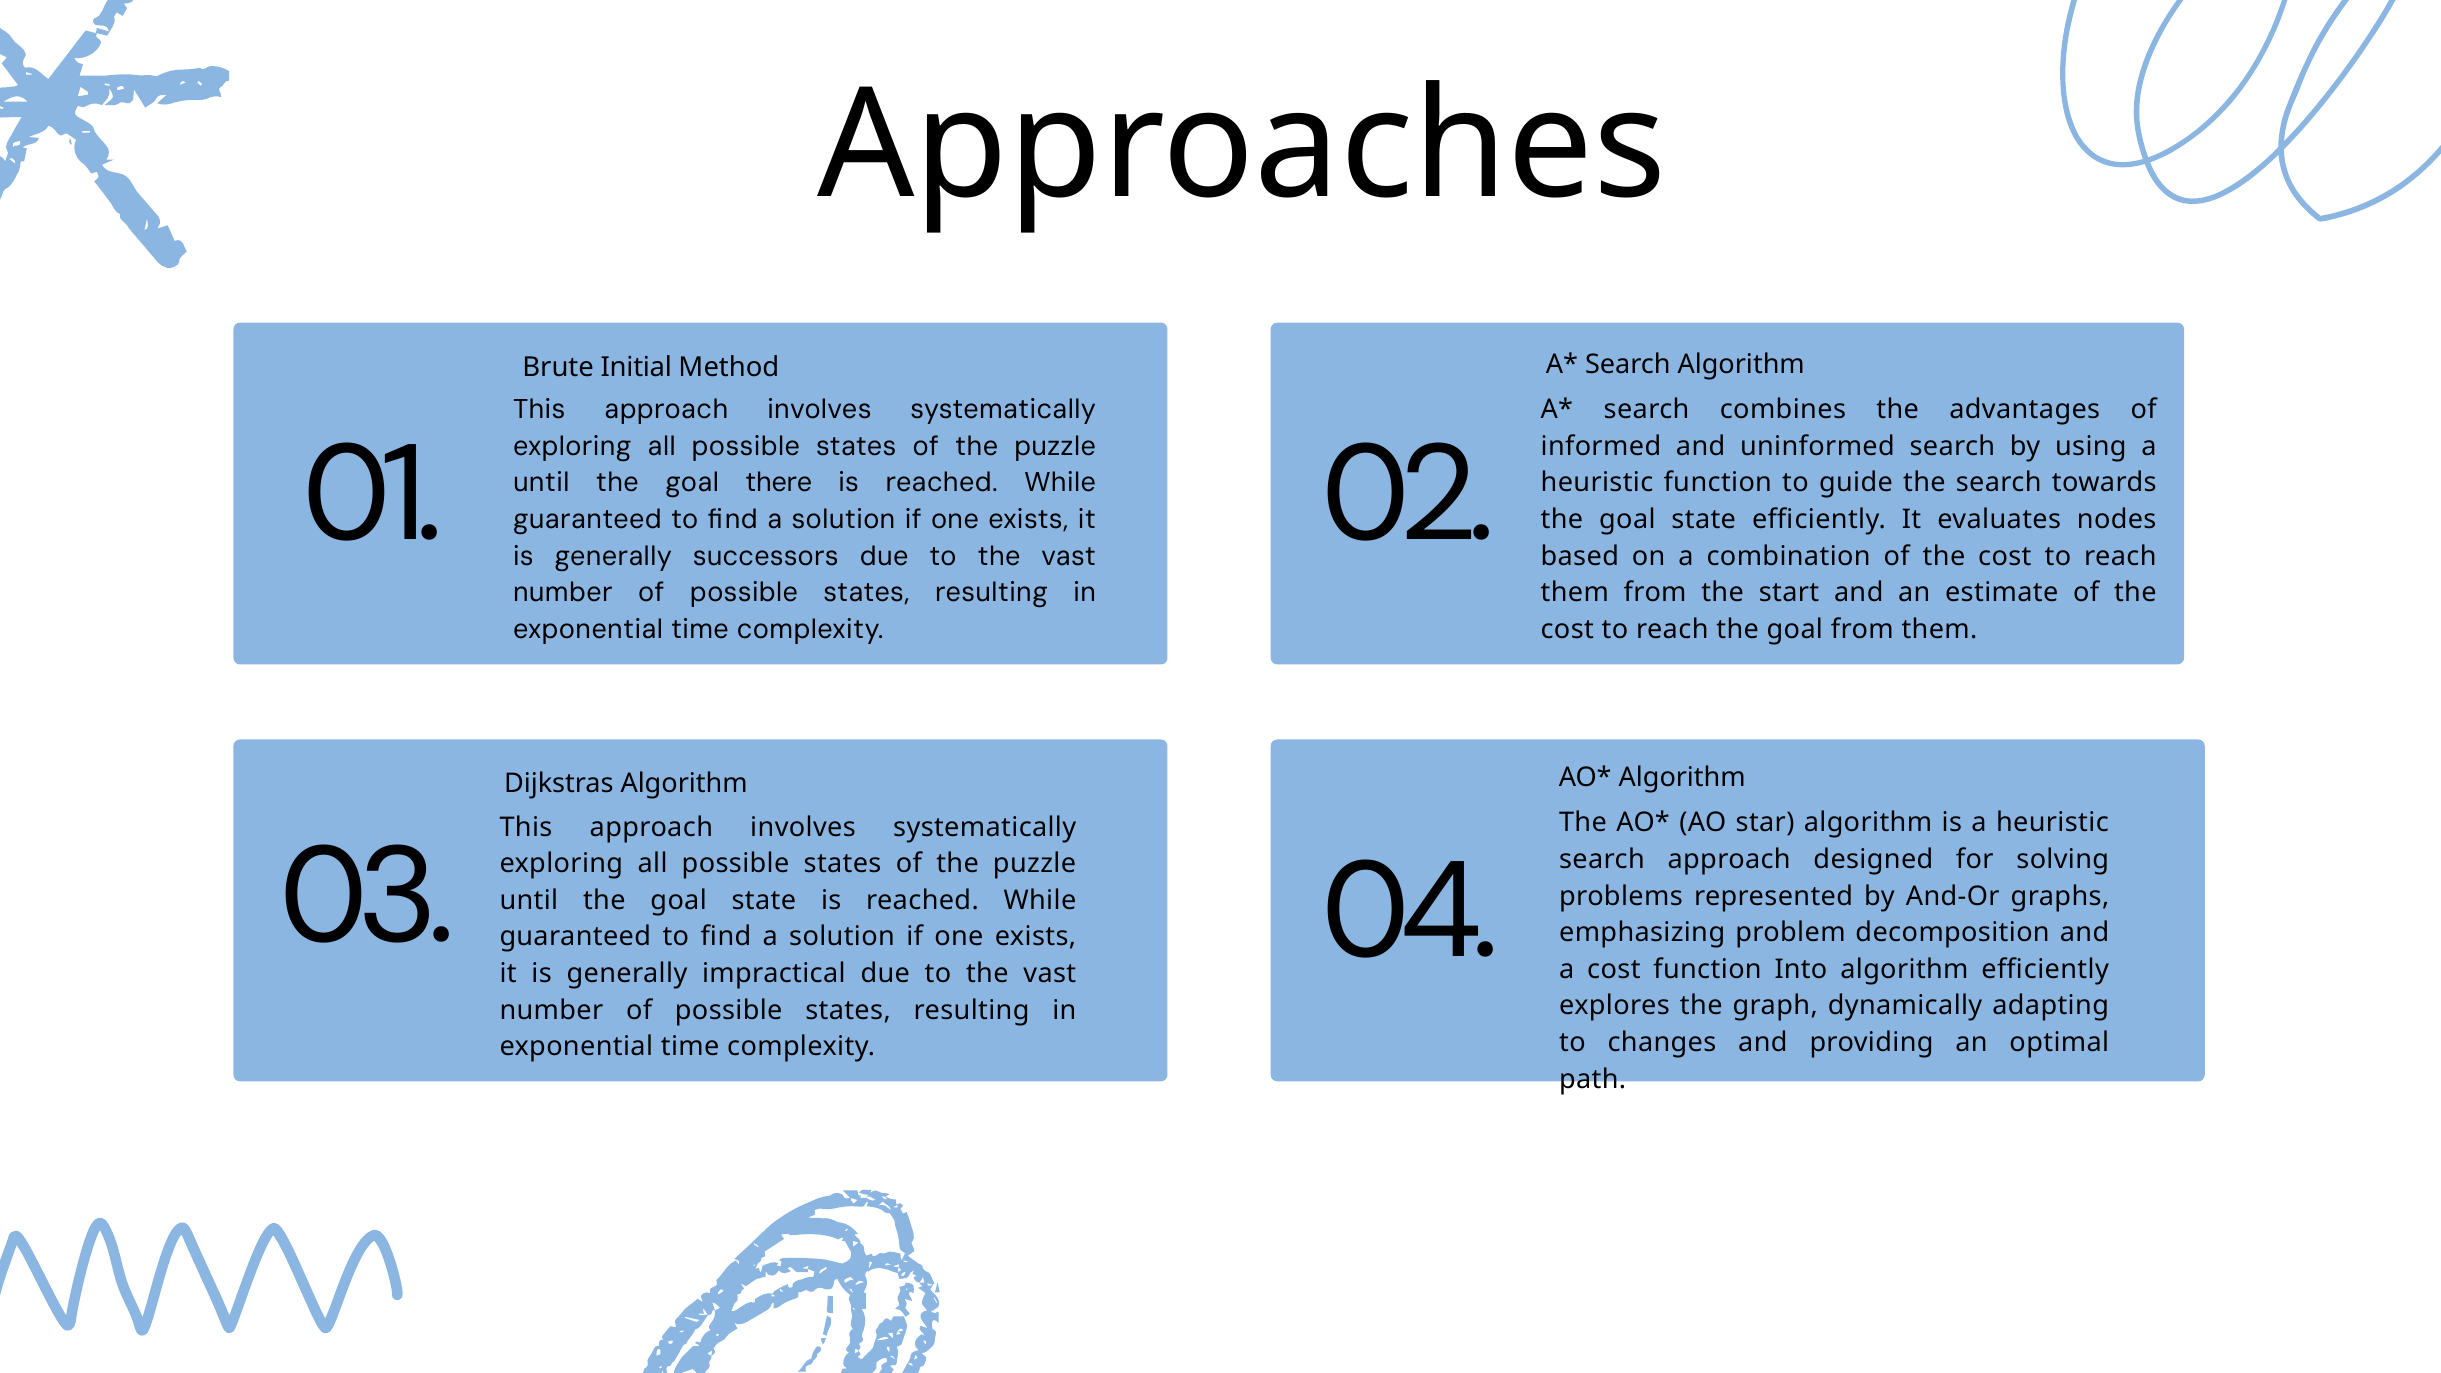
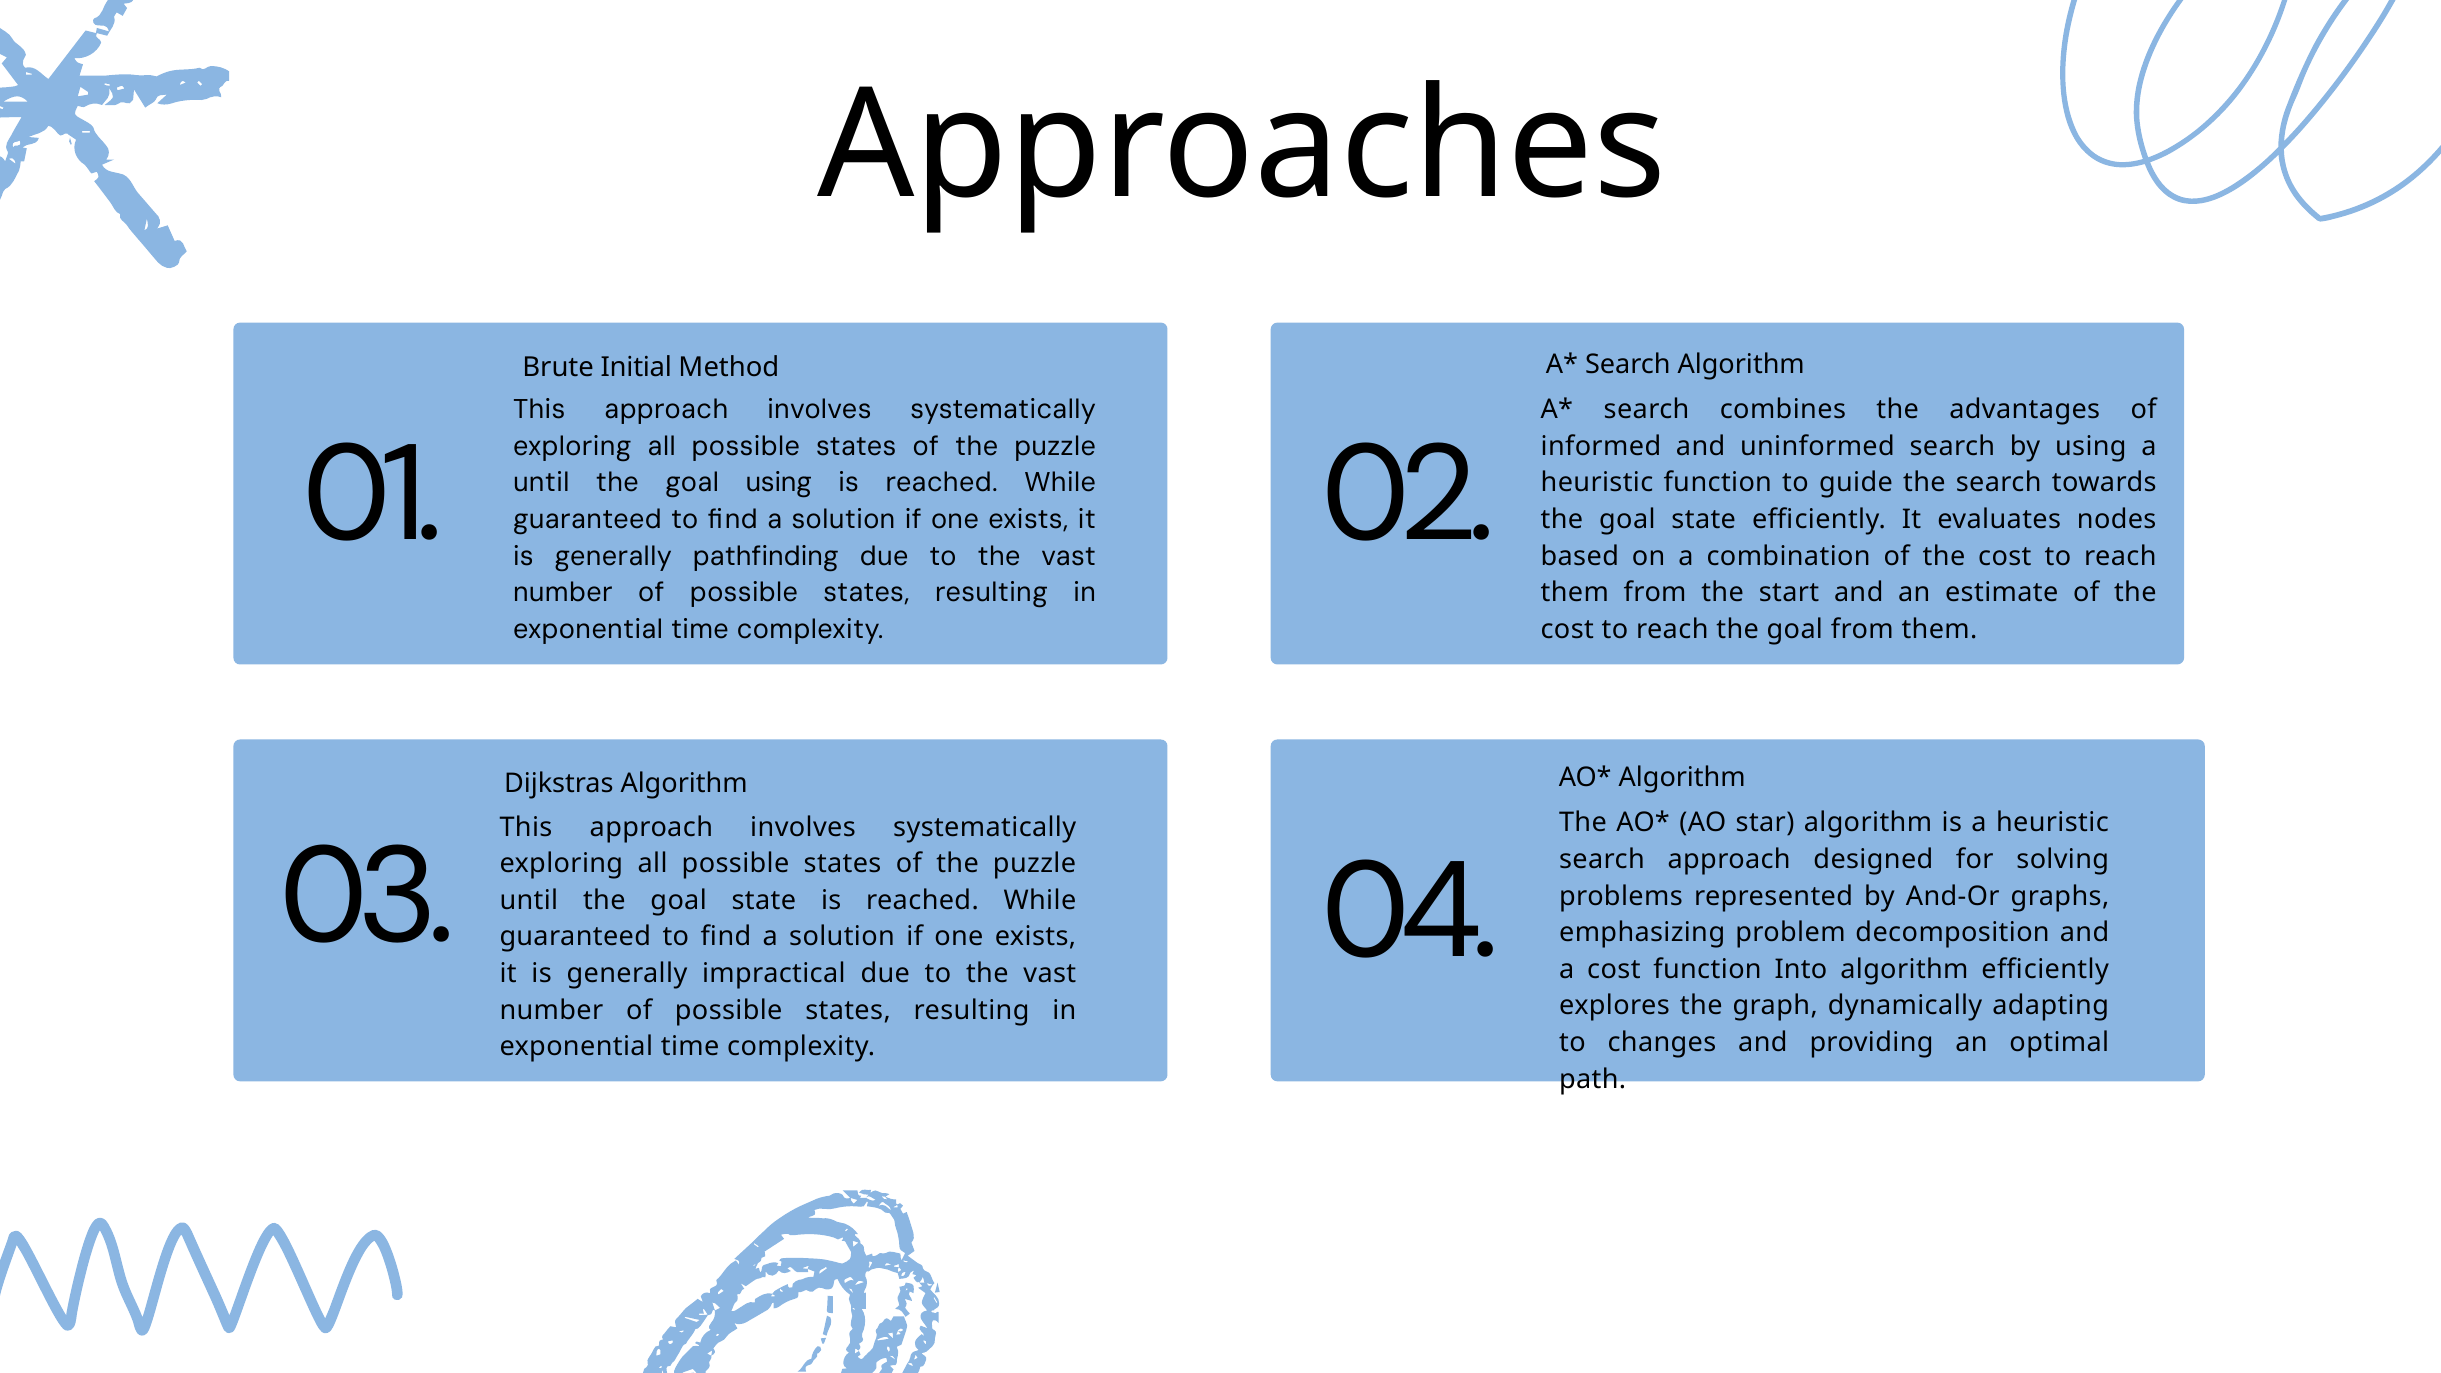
goal there: there -> using (779, 483)
successors: successors -> pathfinding (766, 556)
